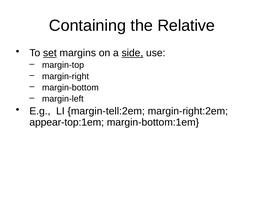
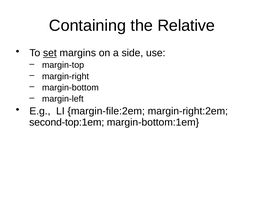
side underline: present -> none (132, 53)
margin-tell:2em: margin-tell:2em -> margin-file:2em (106, 111)
appear-top:1em: appear-top:1em -> second-top:1em (67, 122)
